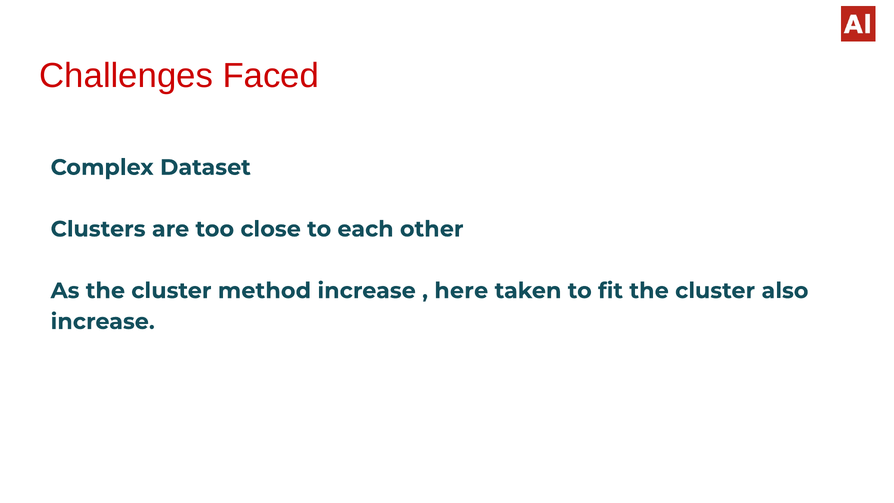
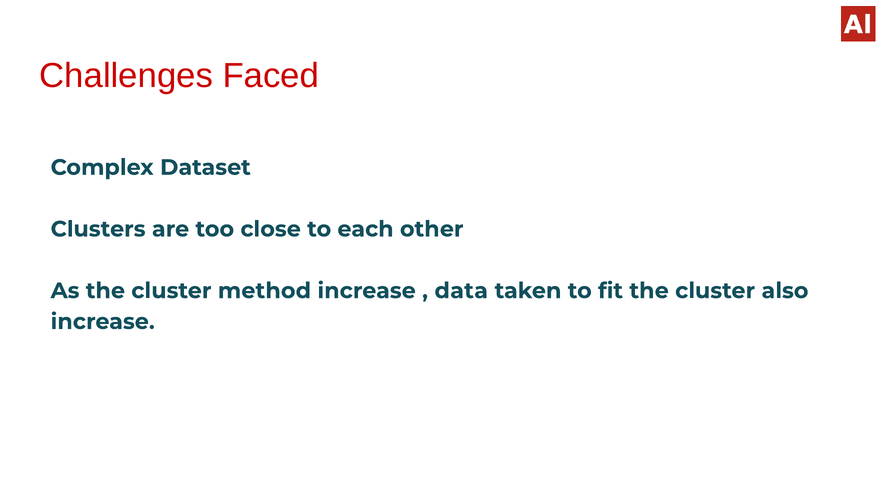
here: here -> data (461, 291)
